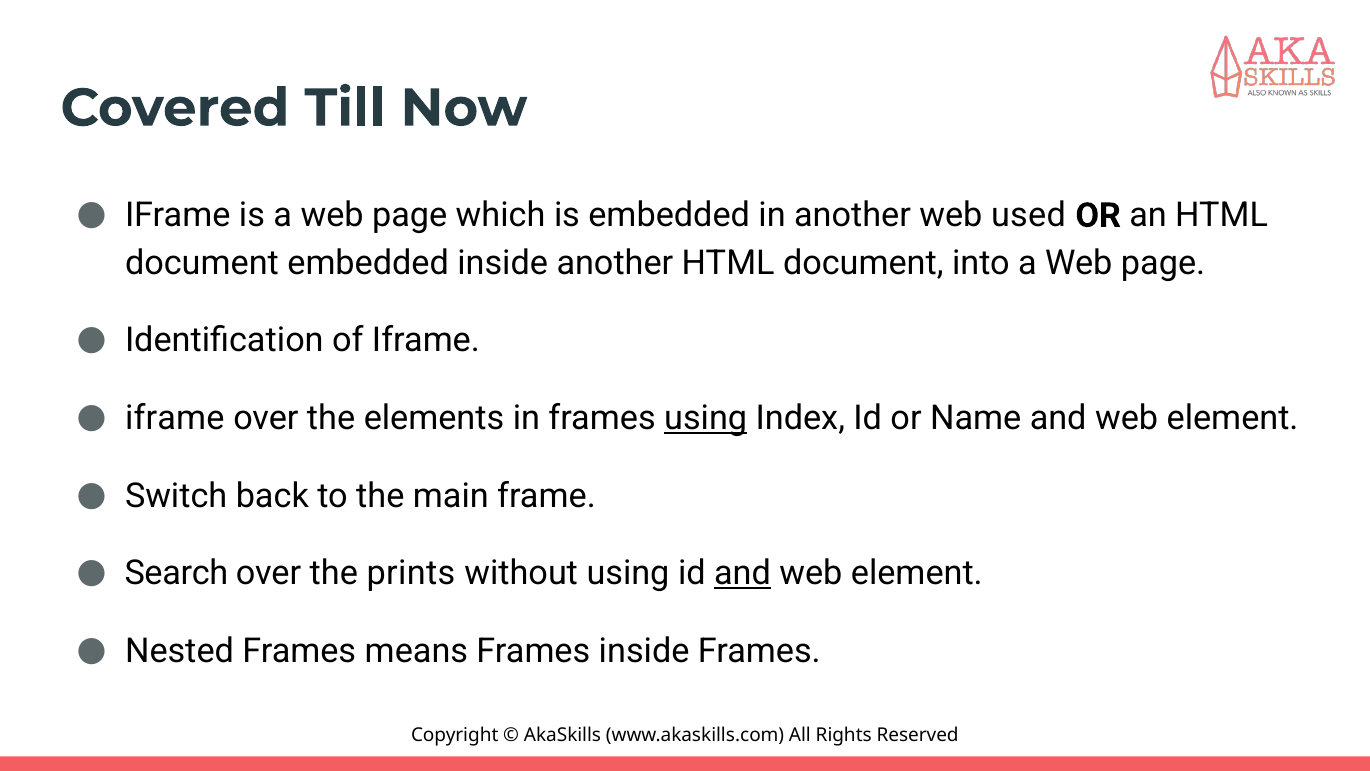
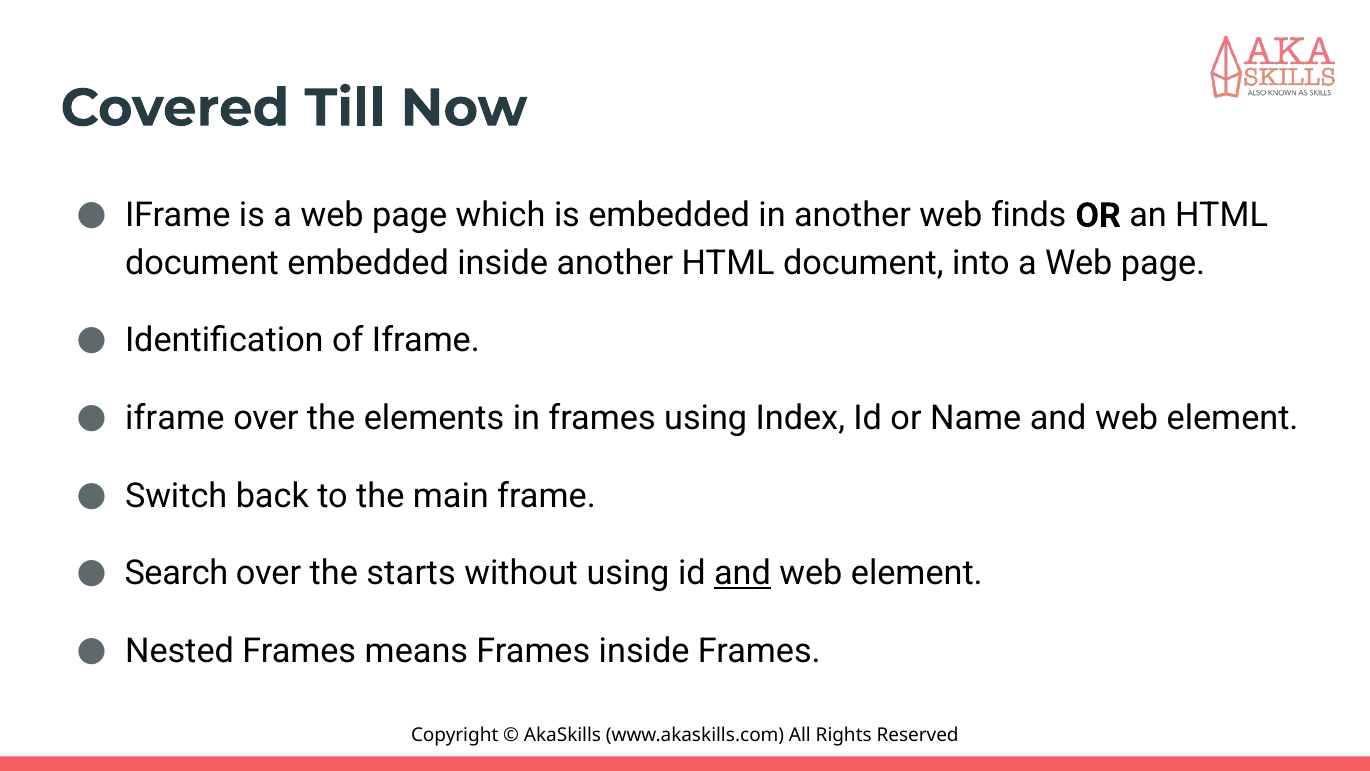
used: used -> finds (1029, 215)
using underline: present -> none (706, 418)
prints: prints -> starts (411, 573)
